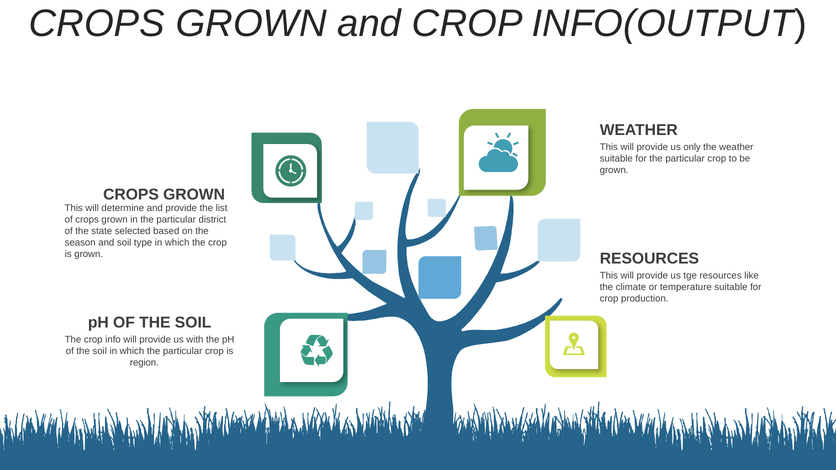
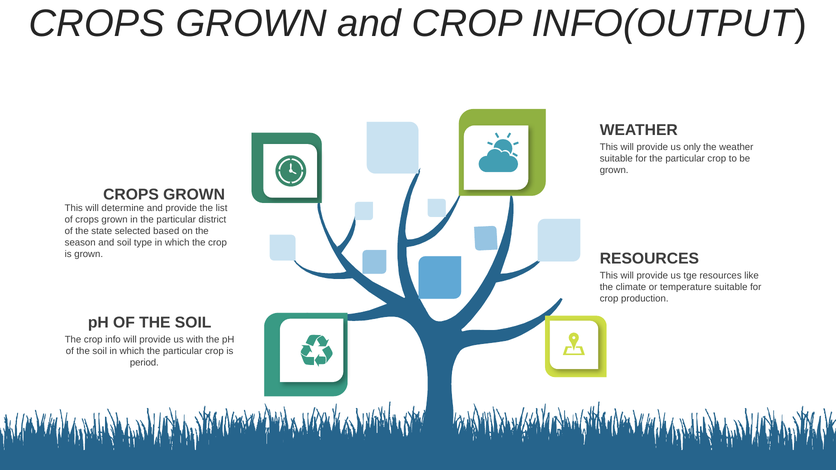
region: region -> period (144, 363)
